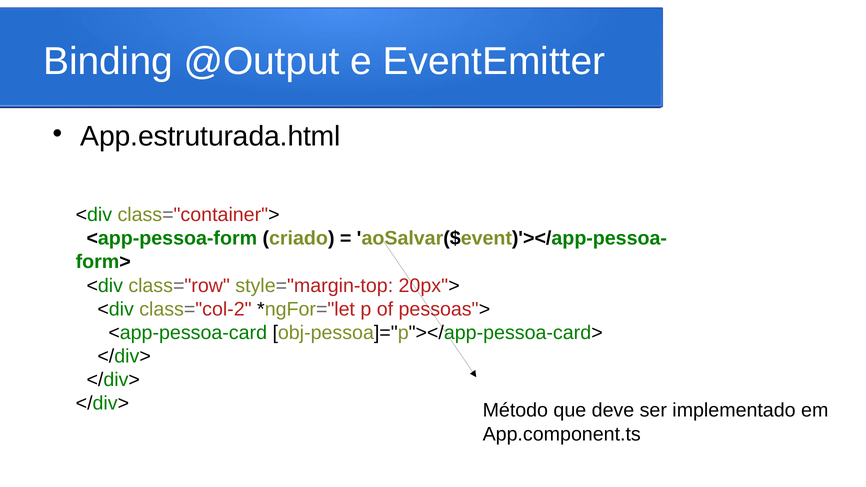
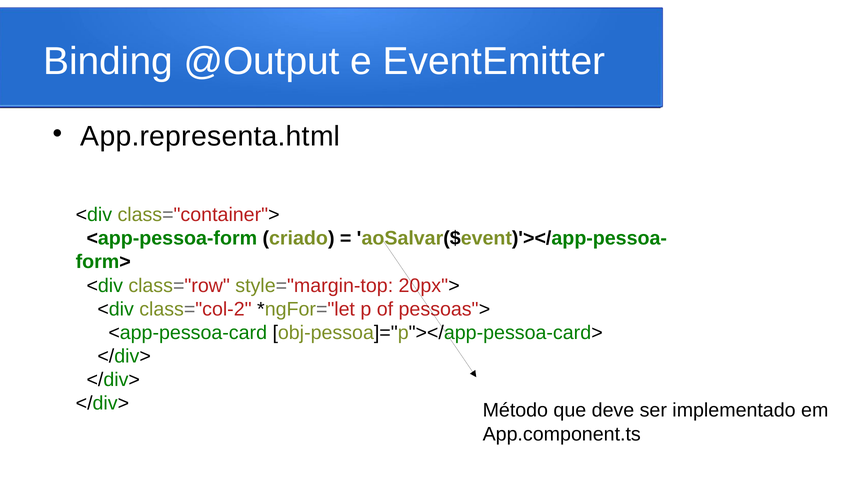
App.estruturada.html: App.estruturada.html -> App.representa.html (210, 137)
